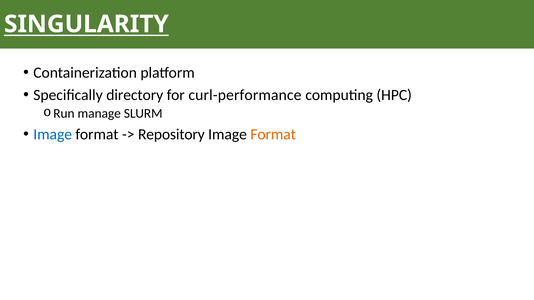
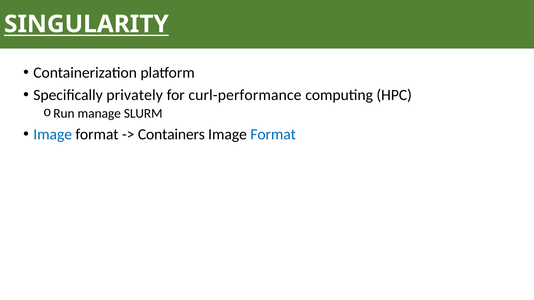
directory: directory -> privately (135, 95)
Repository: Repository -> Containers (171, 135)
Format colour: orange -> blue (273, 135)
